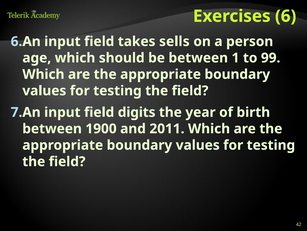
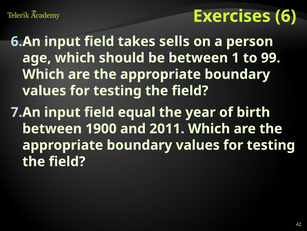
digits: digits -> equal (137, 112)
